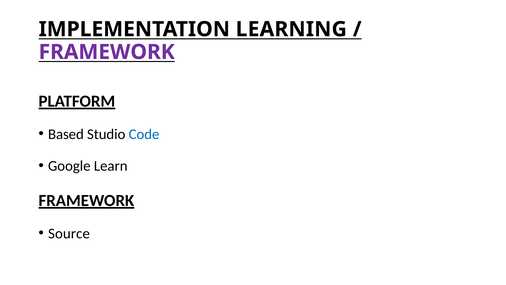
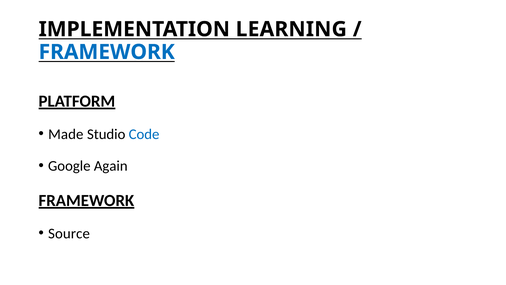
FRAMEWORK colour: purple -> blue (107, 52)
Based: Based -> Made (66, 134)
Learn: Learn -> Again (111, 166)
